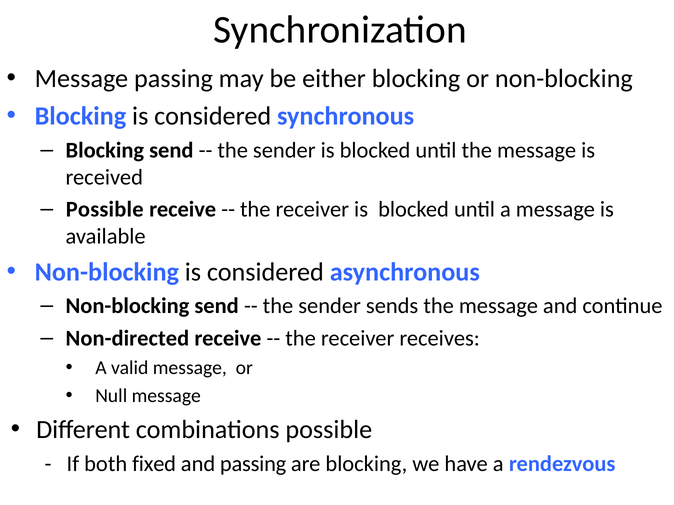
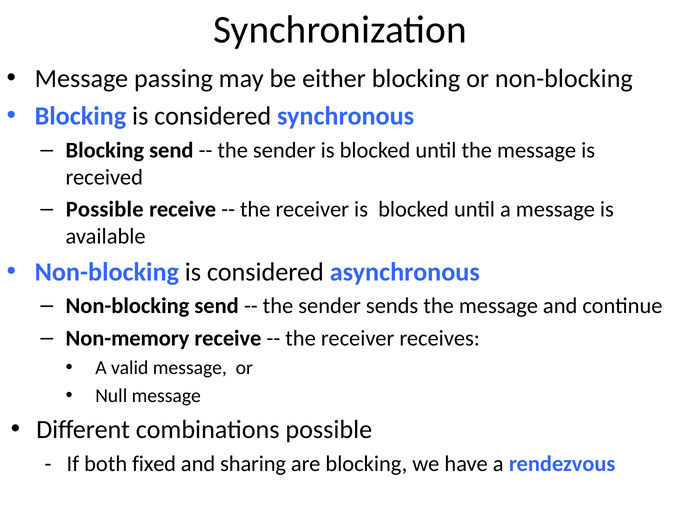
Non-directed: Non-directed -> Non-memory (127, 339)
and passing: passing -> sharing (253, 464)
